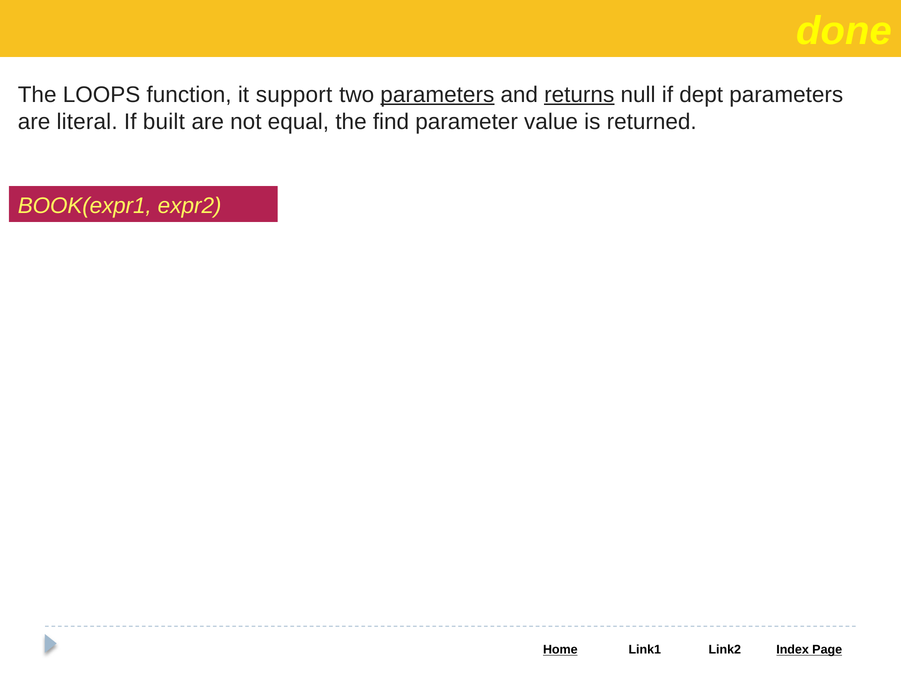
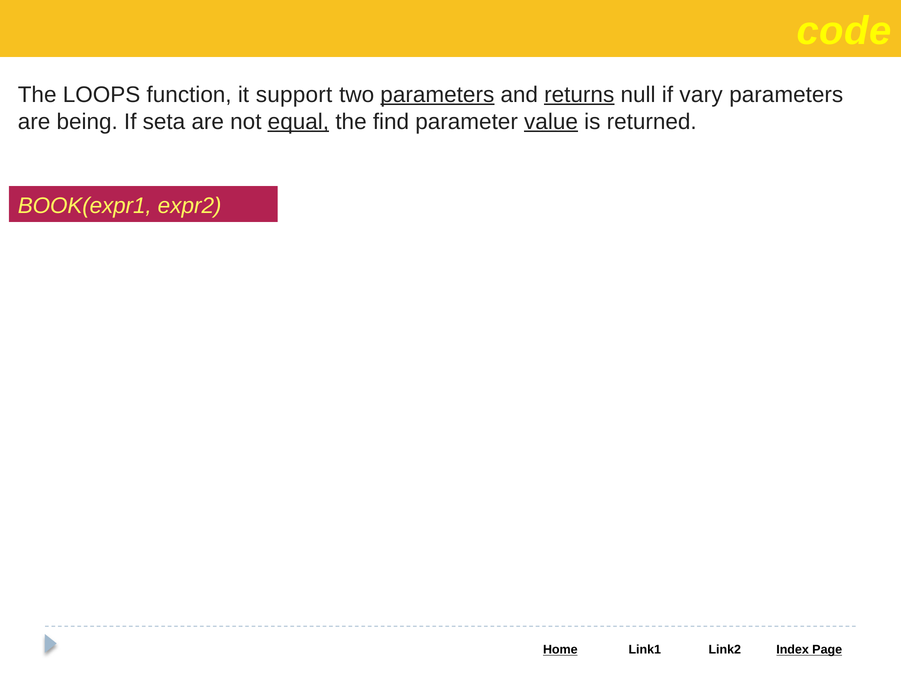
done: done -> code (844, 31)
dept: dept -> vary (701, 95)
literal: literal -> being (87, 122)
built: built -> seta (164, 122)
equal underline: none -> present (298, 122)
value underline: none -> present (551, 122)
